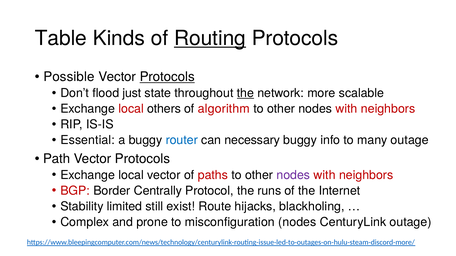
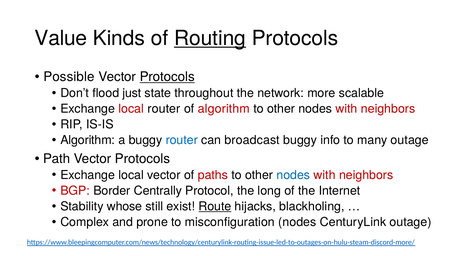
Table: Table -> Value (61, 38)
the underline: present -> none (245, 93)
local others: others -> router (164, 109)
Essential: Essential -> Algorithm (88, 141)
necessary: necessary -> broadcast (252, 141)
nodes colour: purple -> blue (293, 175)
runs: runs -> long (269, 191)
limited: limited -> whose (125, 207)
Route underline: none -> present (215, 207)
